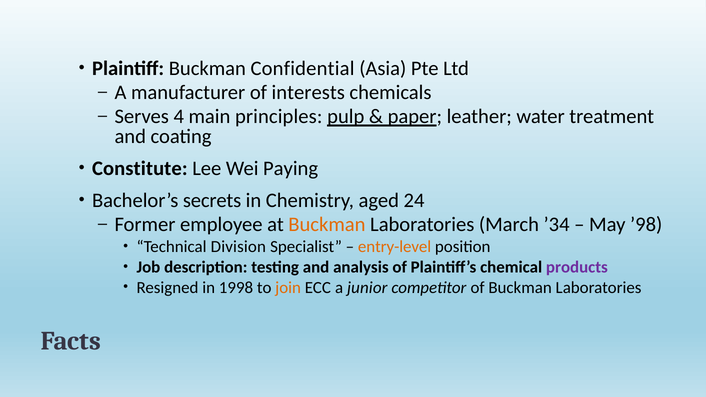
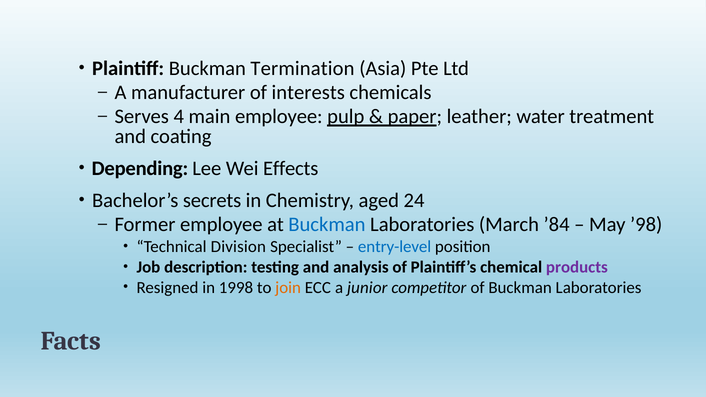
Confidential: Confidential -> Termination (303, 69)
main principles: principles -> employee (279, 117)
Constitute: Constitute -> Depending (140, 169)
Paying: Paying -> Effects (291, 169)
Buckman colour: orange -> blue (327, 225)
’34: ’34 -> ’84 (557, 225)
entry-level colour: orange -> blue (395, 247)
